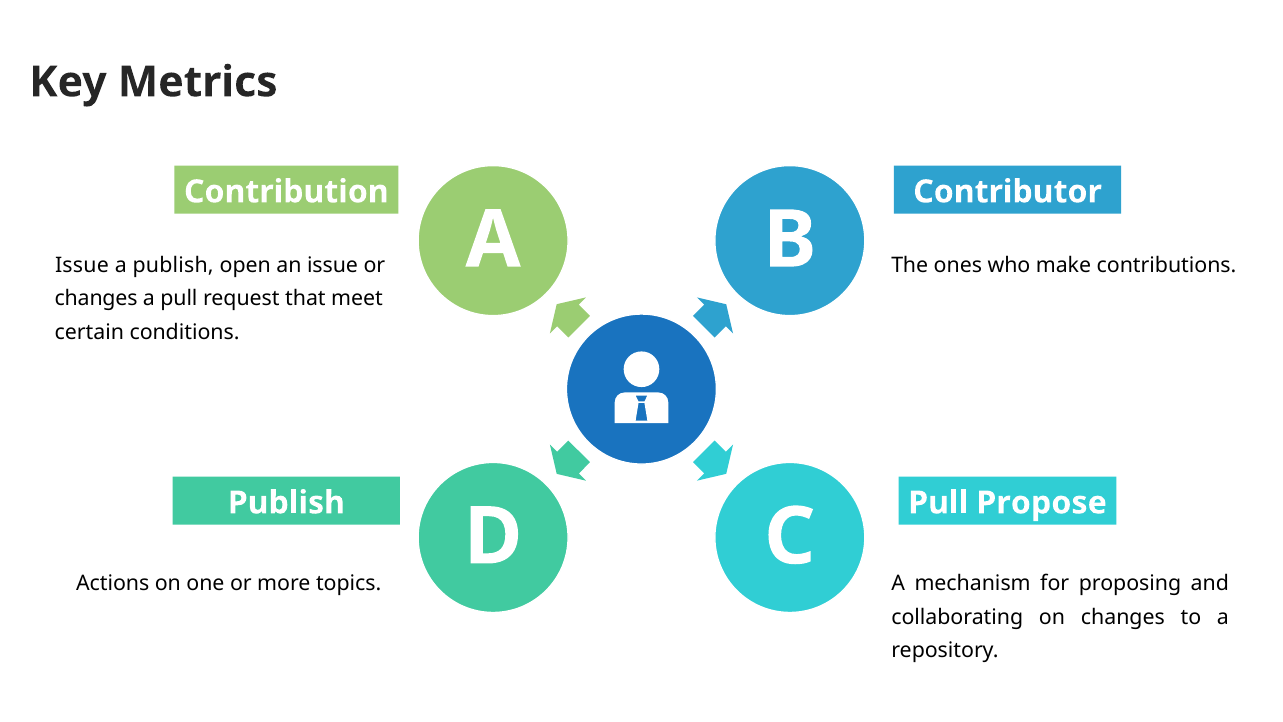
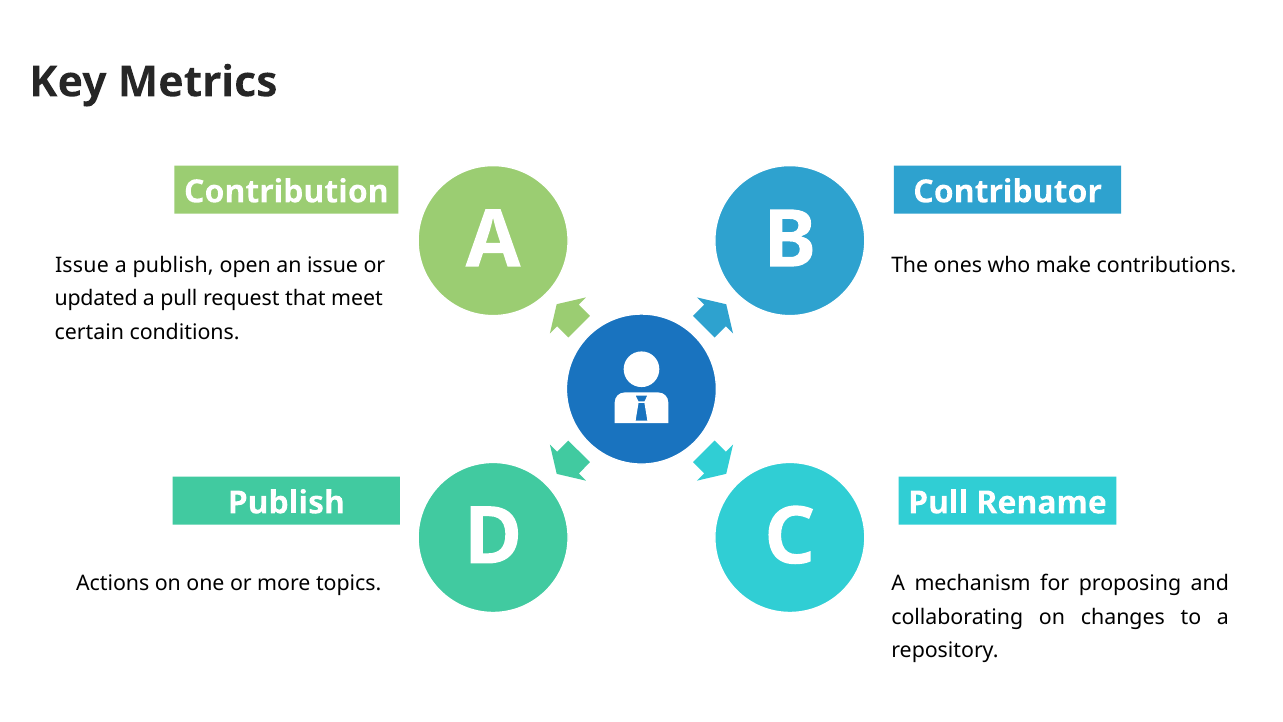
changes: changes -> updated (96, 299)
Propose: Propose -> Rename (1042, 503)
